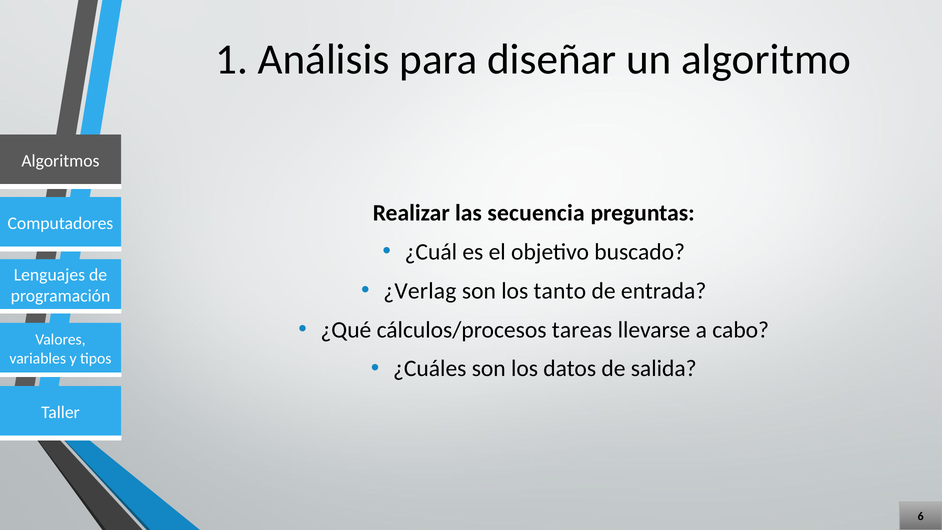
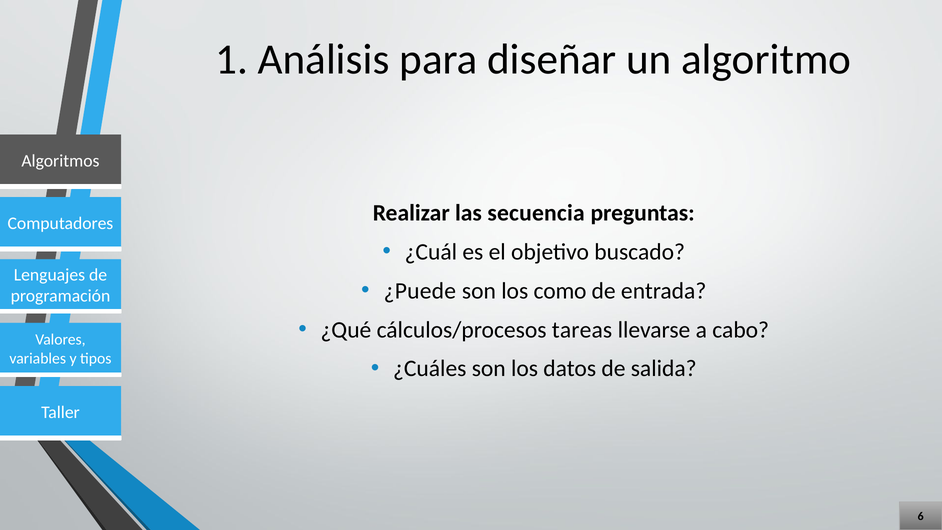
¿Verlag: ¿Verlag -> ¿Puede (420, 291)
tanto: tanto -> como (560, 291)
